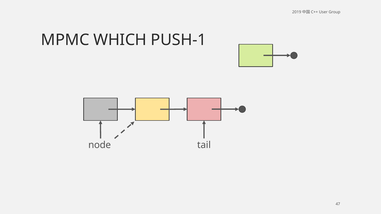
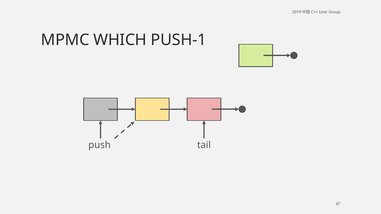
node: node -> push (100, 145)
